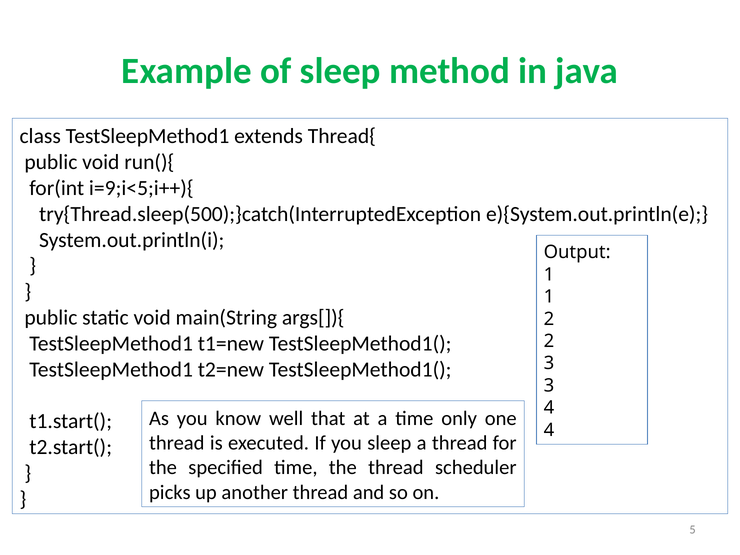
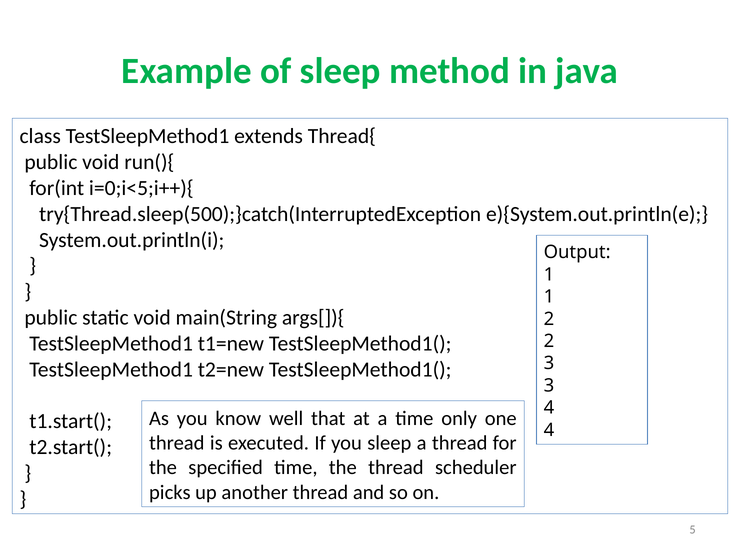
i=9;i<5;i++){: i=9;i<5;i++){ -> i=0;i<5;i++){ (141, 188)
